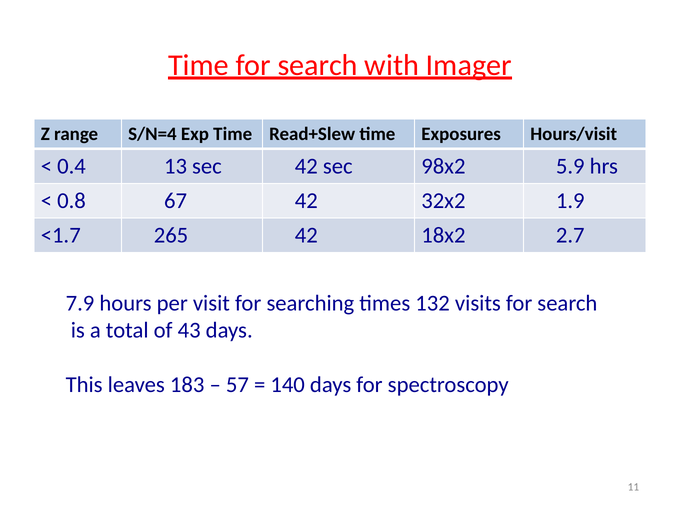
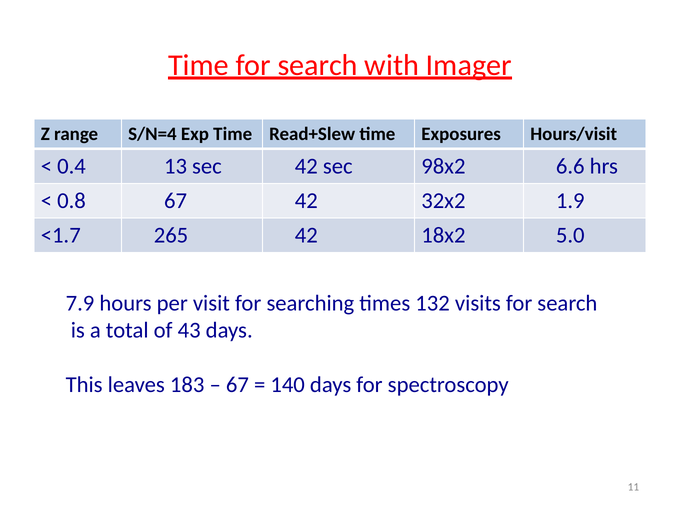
5.9: 5.9 -> 6.6 (570, 166)
2.7: 2.7 -> 5.0 (570, 235)
57: 57 -> 67 (237, 385)
